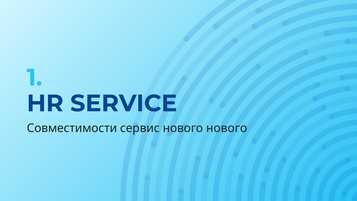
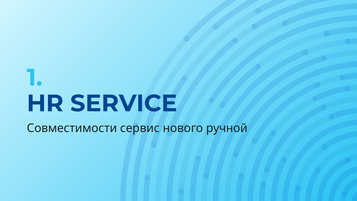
нового нового: нового -> ручной (227, 128)
